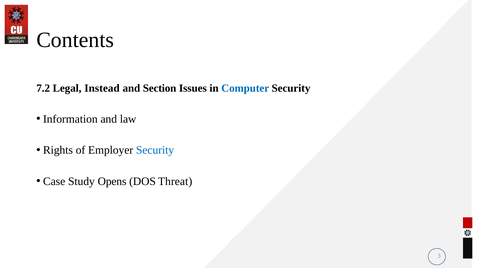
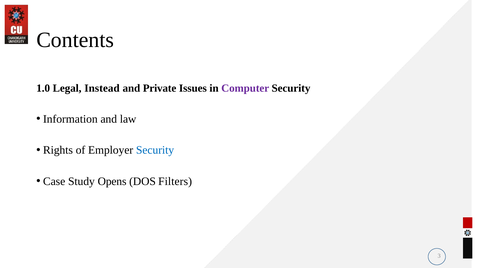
7.2: 7.2 -> 1.0 (43, 88)
Section: Section -> Private (160, 88)
Computer colour: blue -> purple (245, 88)
Threat: Threat -> Filters (175, 182)
